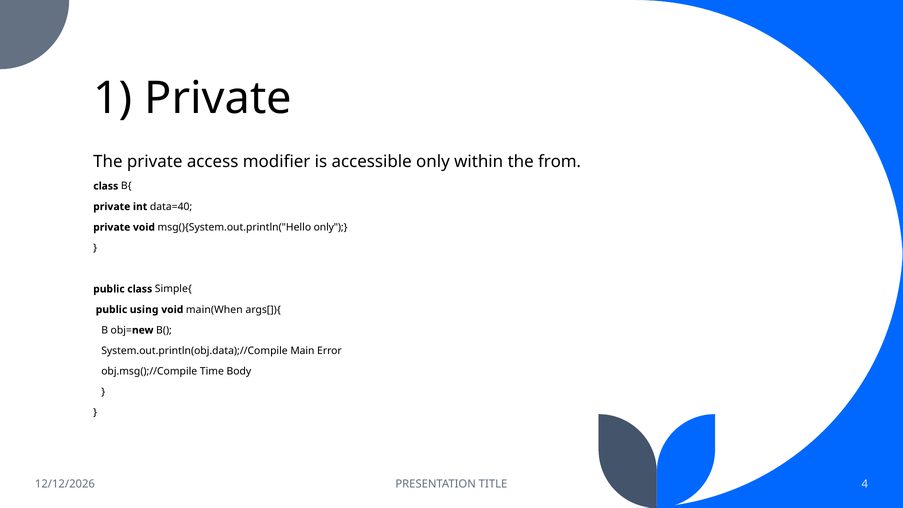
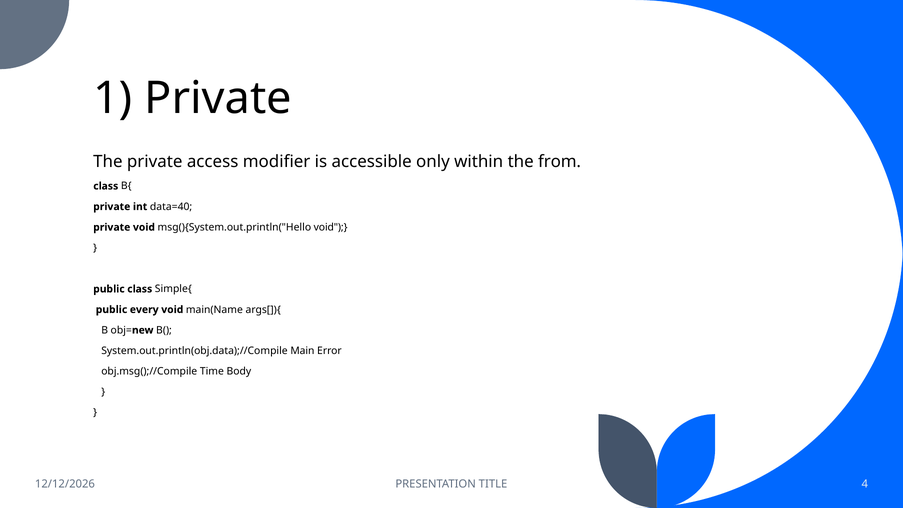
msg(){System.out.println("Hello only: only -> void (331, 227)
using: using -> every (144, 310)
main(When: main(When -> main(Name (214, 310)
